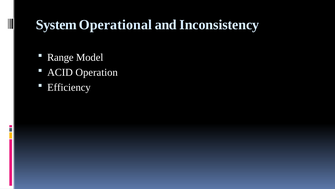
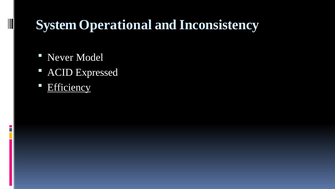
Range: Range -> Never (60, 57)
Operation: Operation -> Expressed (97, 72)
Efficiency underline: none -> present (69, 87)
